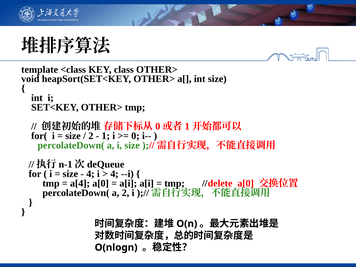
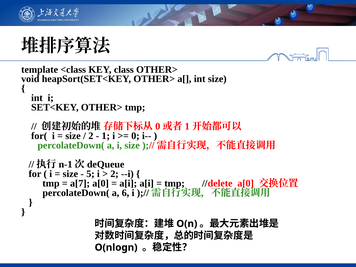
4: 4 -> 5 (90, 174)
4: 4 -> 2 (114, 174)
a[4: a[4 -> a[7 (80, 183)
a 2: 2 -> 6 (125, 193)
